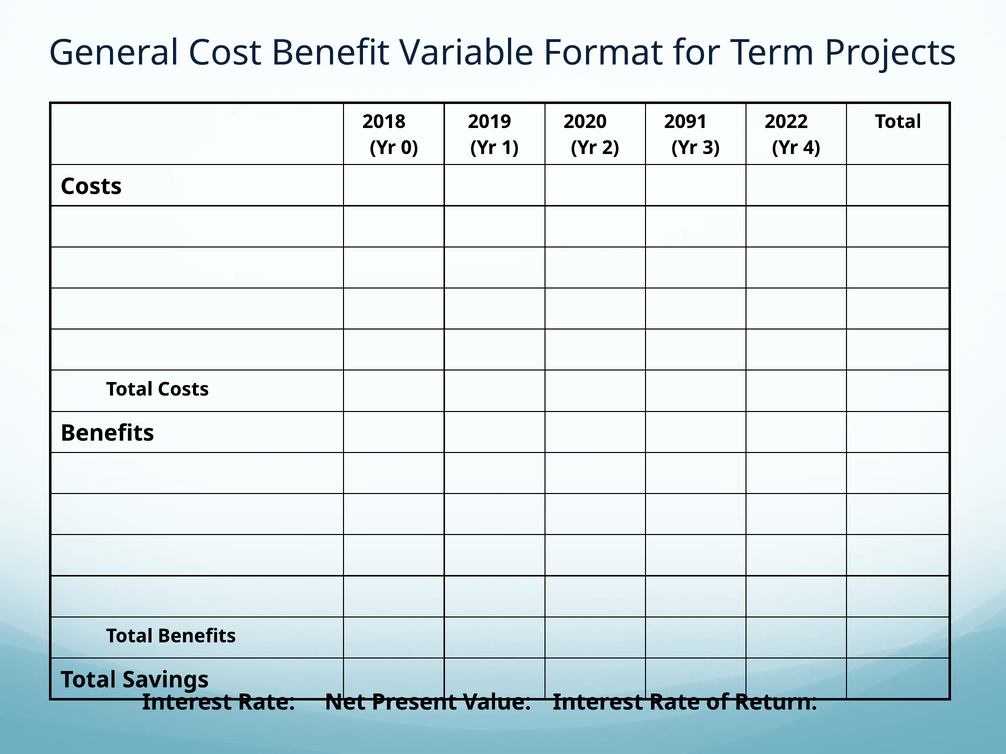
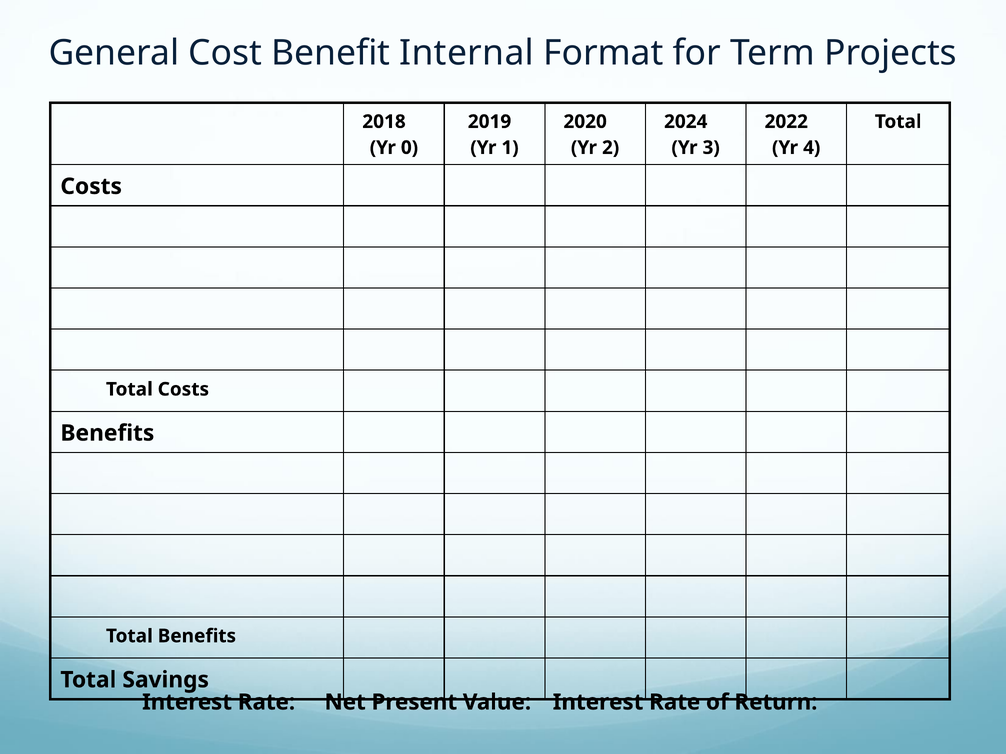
Variable: Variable -> Internal (467, 53)
2091: 2091 -> 2024 (686, 122)
